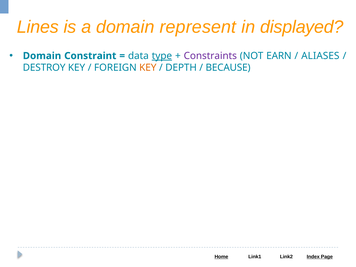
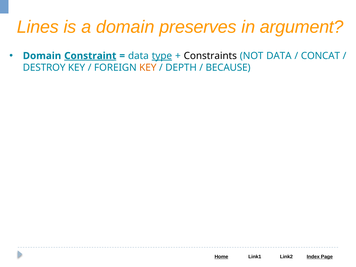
represent: represent -> preserves (198, 27)
displayed: displayed -> argument (302, 27)
Constraint underline: none -> present (90, 56)
Constraints colour: purple -> black (210, 56)
NOT EARN: EARN -> DATA (279, 56)
ALIASES: ALIASES -> CONCAT (320, 56)
